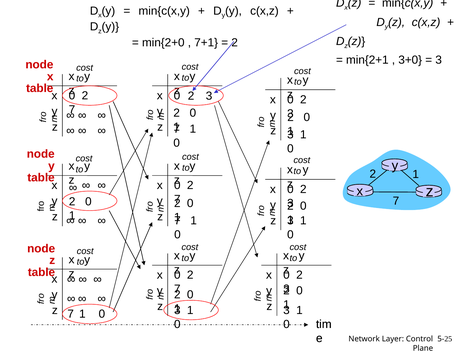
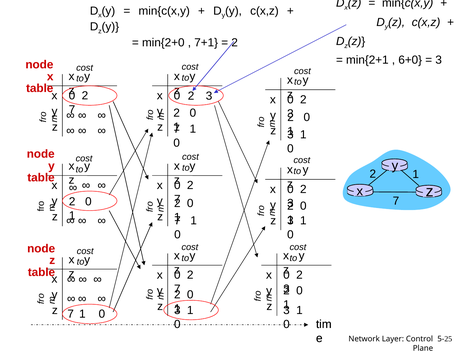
3+0: 3+0 -> 6+0 (410, 60)
